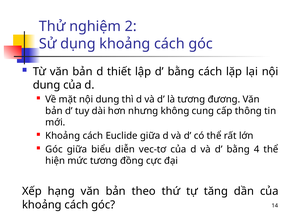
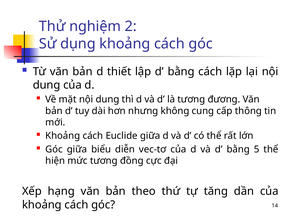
4: 4 -> 5 (257, 149)
